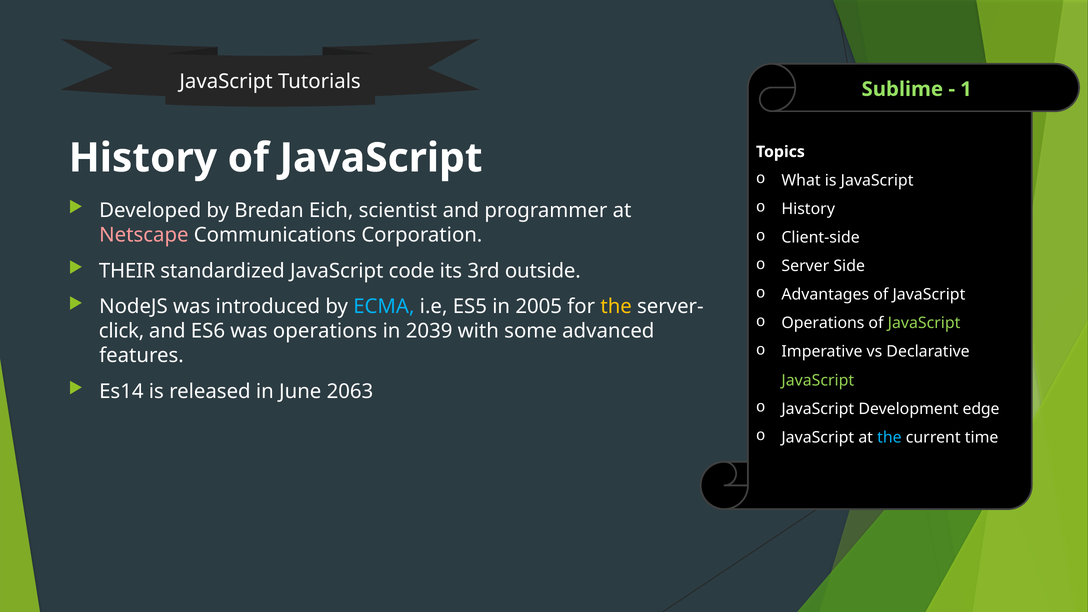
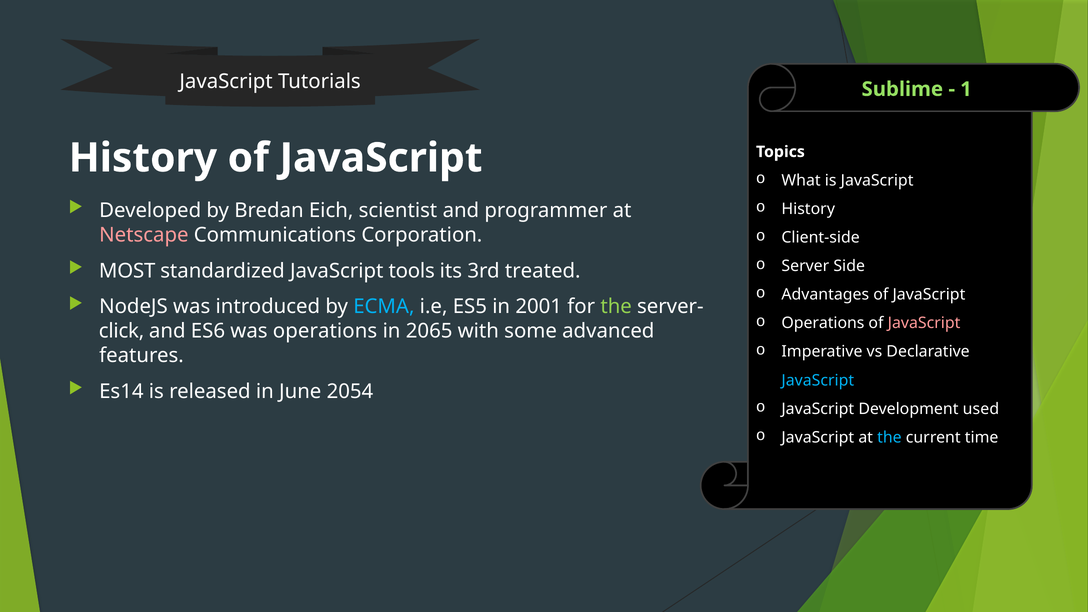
THEIR: THEIR -> MOST (127, 271)
code: code -> tools (412, 271)
outside: outside -> treated (543, 271)
2005: 2005 -> 2001 (539, 307)
the colour: yellow -> light green (616, 307)
JavaScript colour: light green -> pink (924, 323)
2039: 2039 -> 2065 (429, 331)
JavaScript colour: light green -> light blue (818, 380)
2063: 2063 -> 2054 (350, 391)
edge: edge -> used (981, 409)
